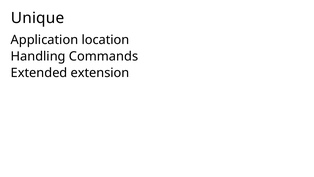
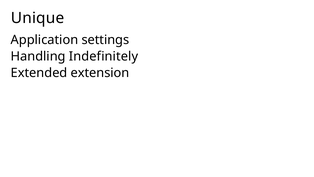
location: location -> settings (105, 40)
Commands: Commands -> Indefinitely (104, 56)
